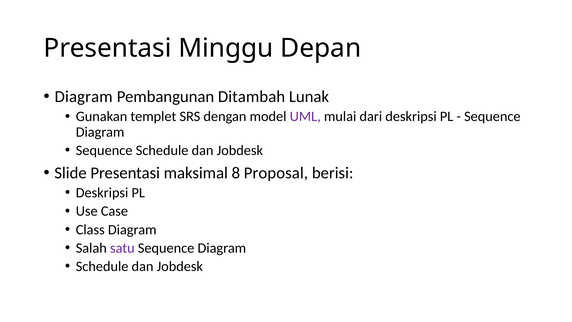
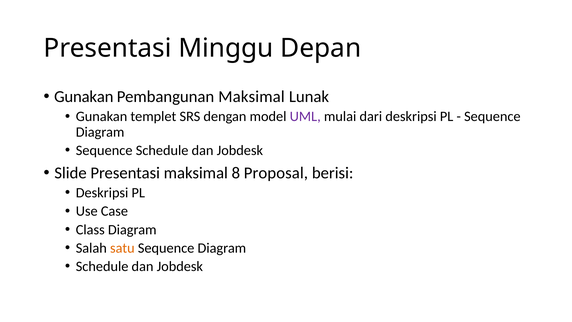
Diagram: Diagram -> Gunakan (84, 97)
Pembangunan Ditambah: Ditambah -> Maksimal (251, 97)
satu colour: purple -> orange (122, 248)
